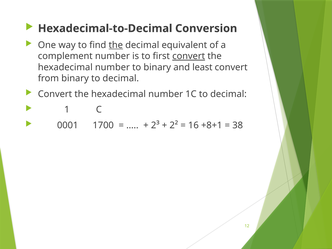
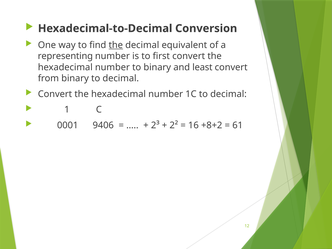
complement: complement -> representing (65, 56)
convert underline: present -> none (189, 56)
1700: 1700 -> 9406 (103, 125)
+8+1: +8+1 -> +8+2 (212, 125)
38: 38 -> 61 (238, 125)
